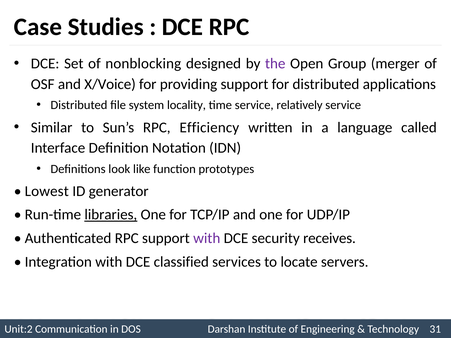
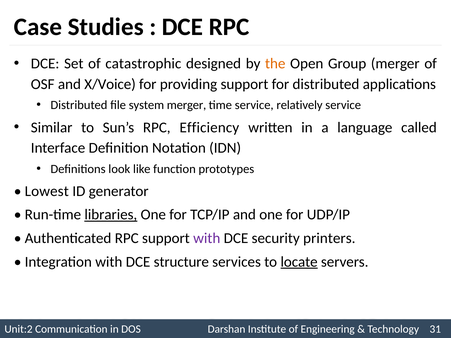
nonblocking: nonblocking -> catastrophic (143, 64)
the colour: purple -> orange (275, 64)
system locality: locality -> merger (187, 105)
receives: receives -> printers (329, 238)
classified: classified -> structure (181, 262)
locate underline: none -> present (299, 262)
